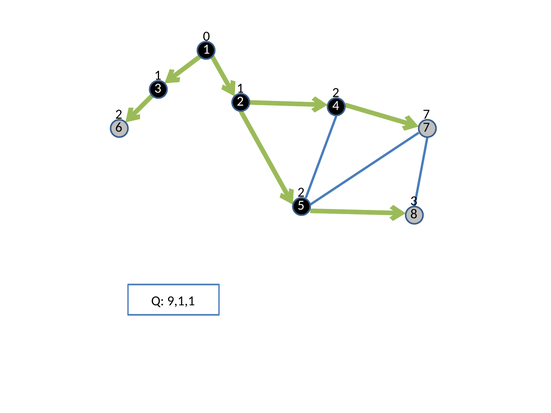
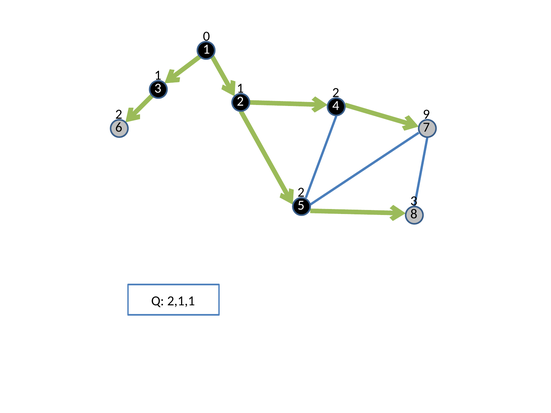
2 7: 7 -> 9 (426, 114)
9,1,1: 9,1,1 -> 2,1,1 (181, 301)
